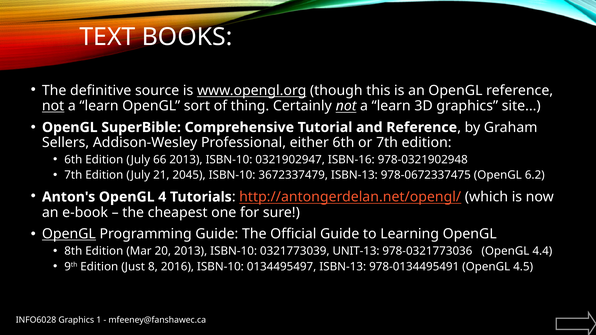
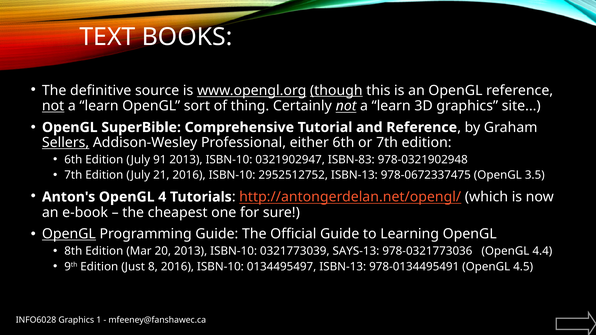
though underline: none -> present (336, 90)
Sellers underline: none -> present (66, 143)
66: 66 -> 91 (160, 160)
ISBN-16: ISBN-16 -> ISBN-83 (351, 160)
21 2045: 2045 -> 2016 (189, 175)
3672337479: 3672337479 -> 2952512752 (293, 175)
6.2: 6.2 -> 3.5 (535, 175)
UNIT-13: UNIT-13 -> SAYS-13 (356, 251)
